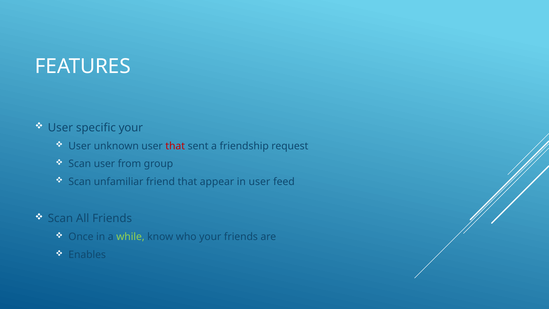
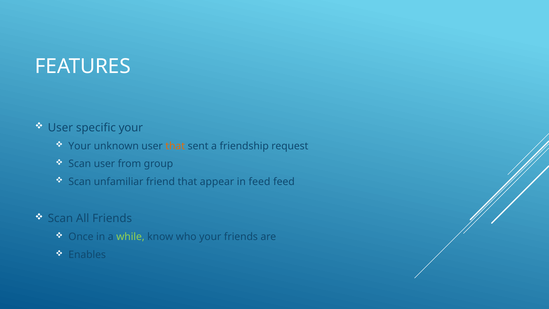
User: User -> Your (80, 146)
that colour: red -> orange (175, 146)
in user: user -> feed (259, 182)
